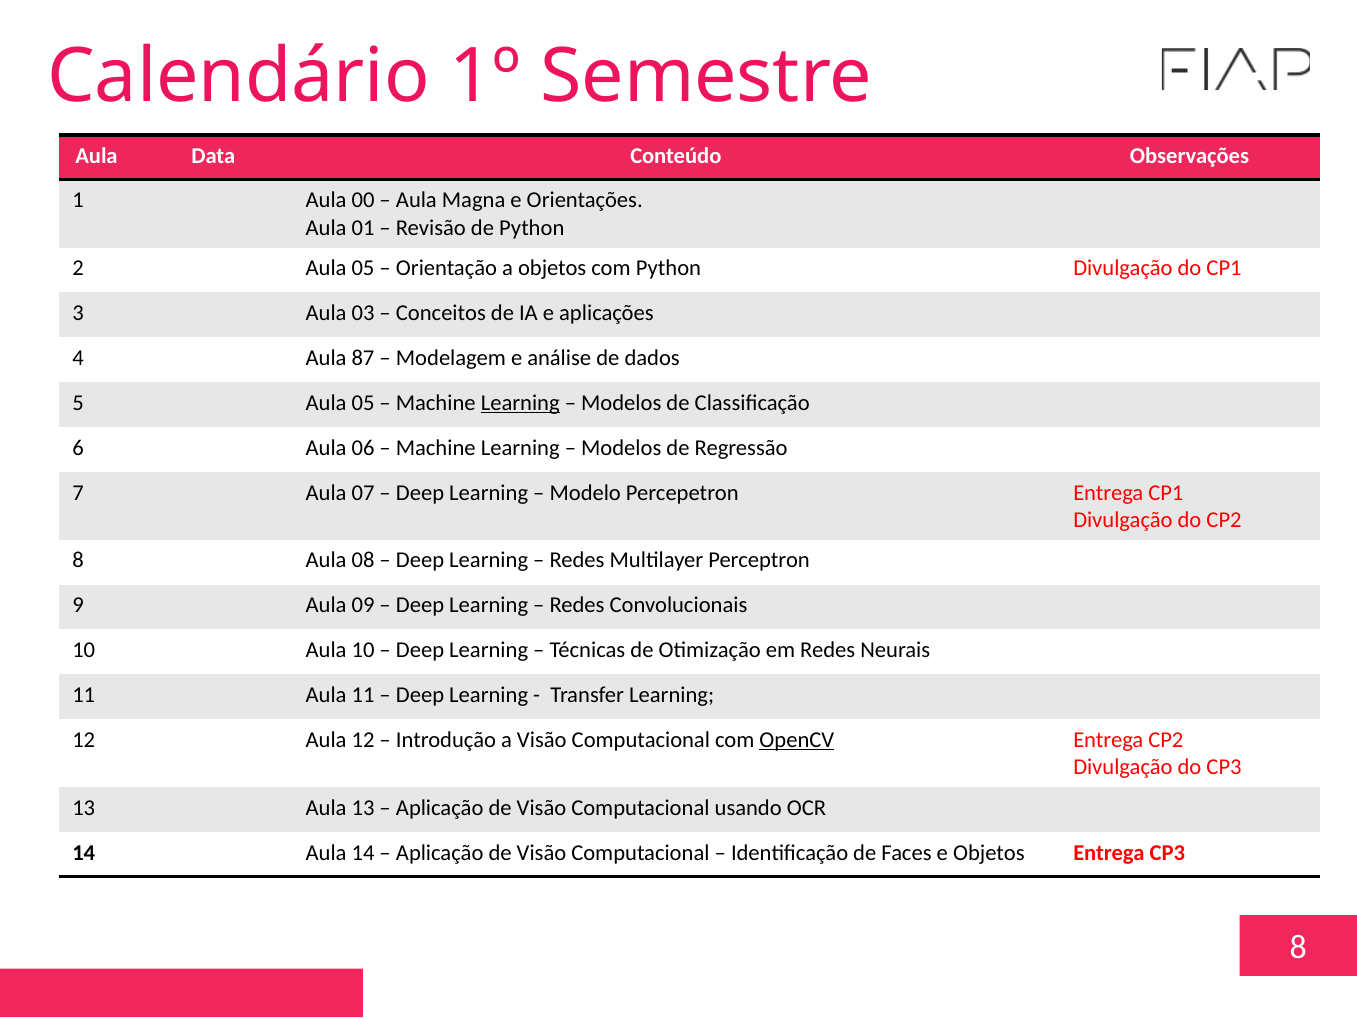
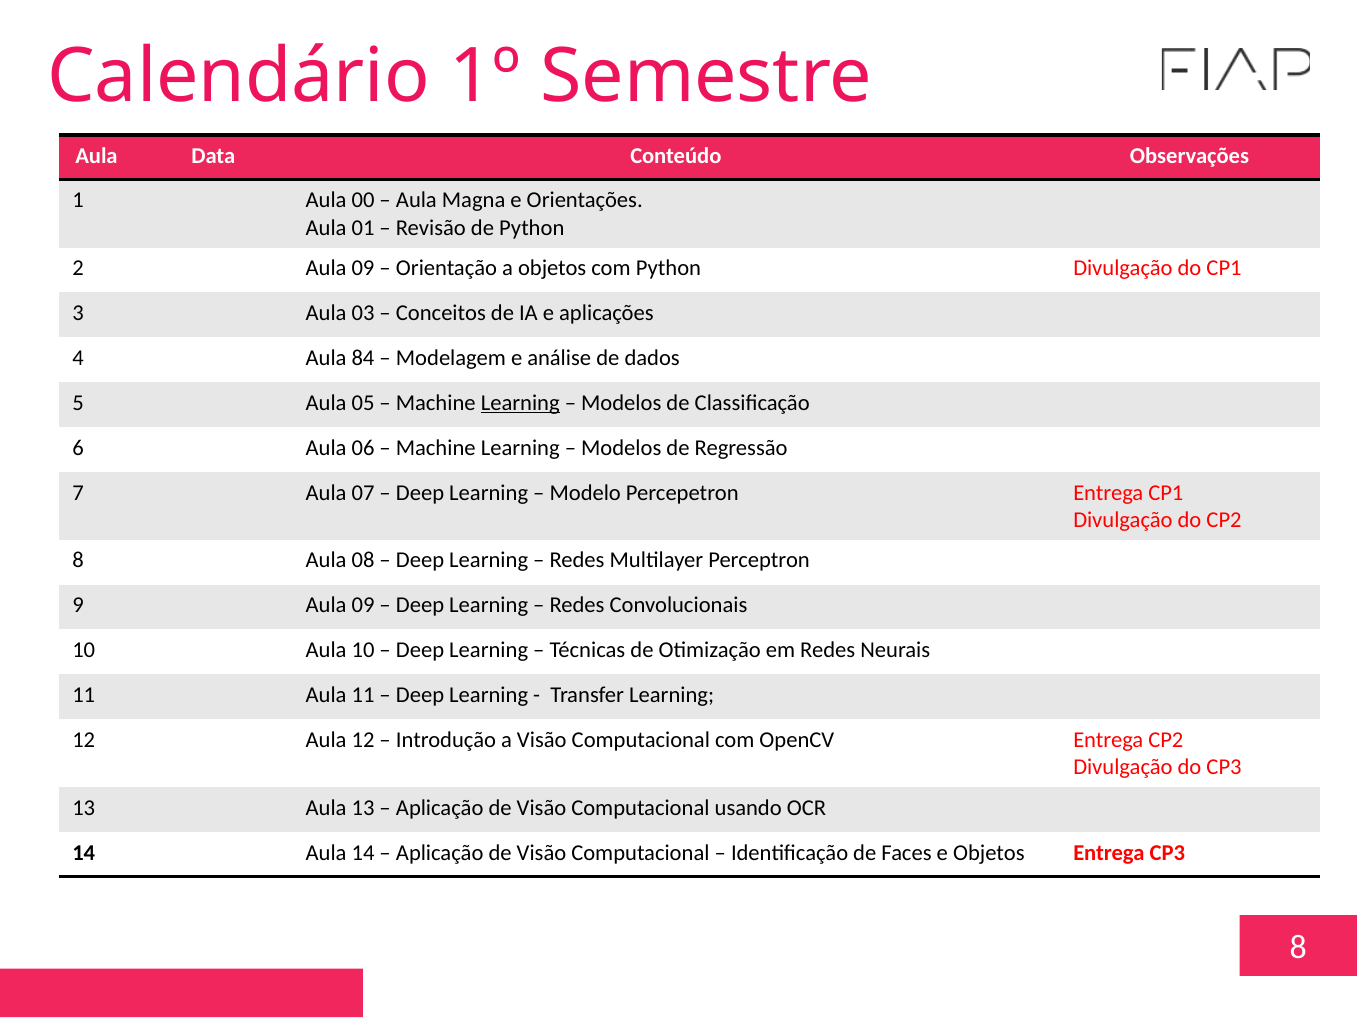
2 Aula 05: 05 -> 09 (363, 268)
87: 87 -> 84 (363, 358)
OpenCV underline: present -> none (797, 740)
